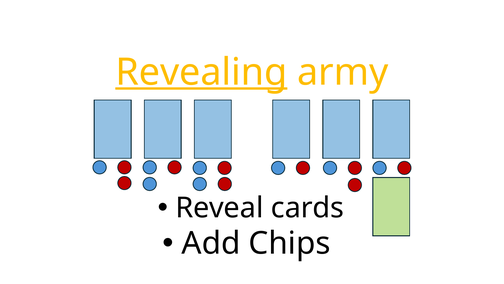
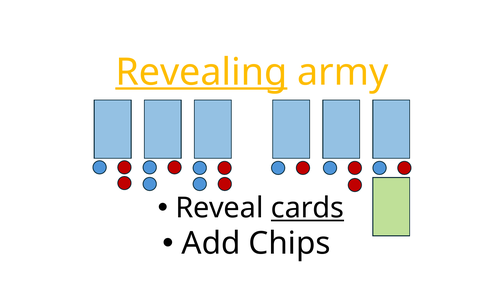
cards underline: none -> present (308, 208)
